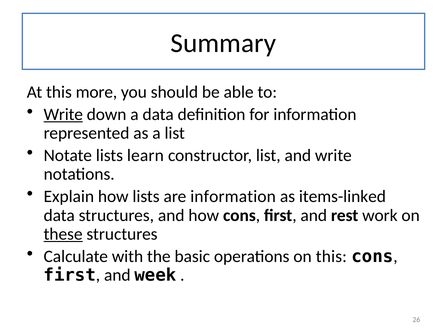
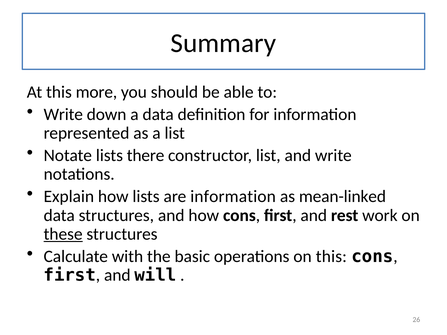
Write underline: present -> none (63, 114)
learn: learn -> there (146, 156)
items-linked: items-linked -> mean-linked (342, 197)
week: week -> will (155, 275)
